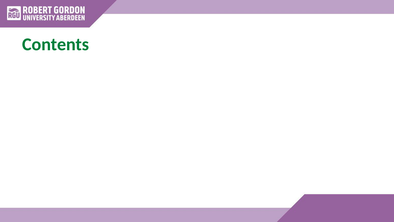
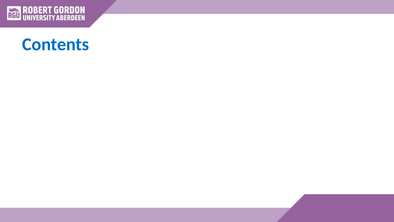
Contents colour: green -> blue (56, 44)
